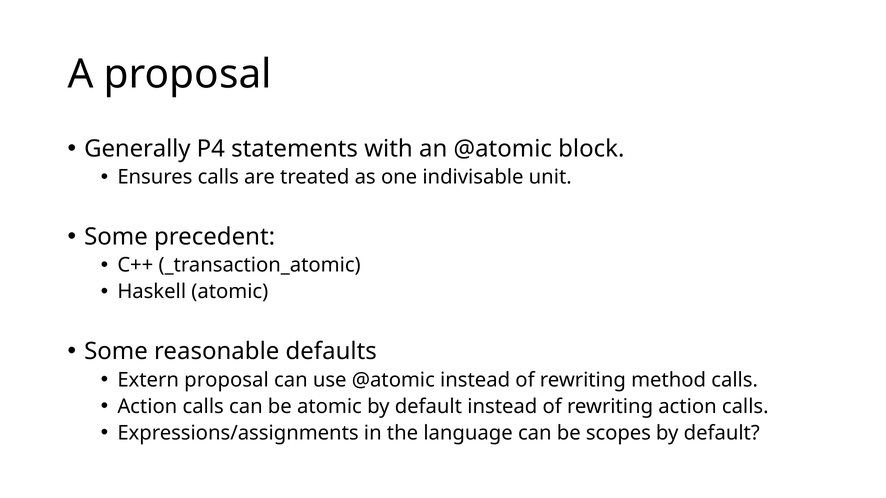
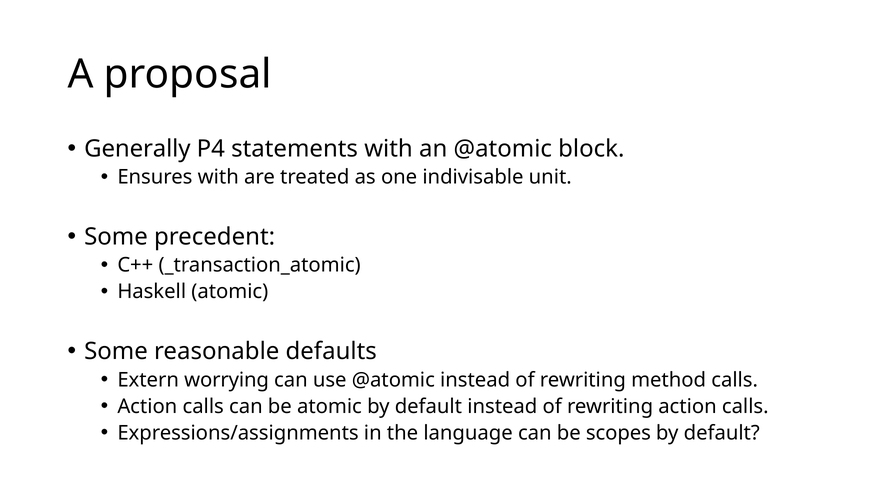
Ensures calls: calls -> with (218, 177)
Extern proposal: proposal -> worrying (227, 380)
